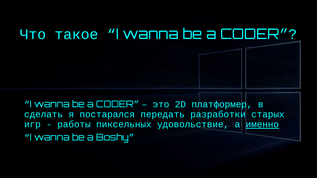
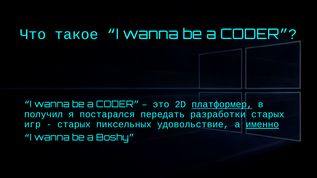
платформер underline: none -> present (222, 105)
сделать: сделать -> получил (44, 115)
работы: работы -> старых (74, 125)
